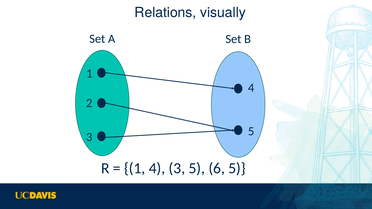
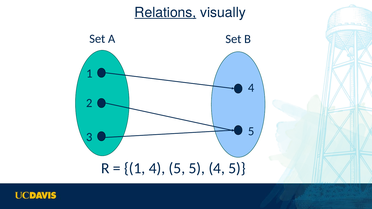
Relations underline: none -> present (165, 12)
1 4 3: 3 -> 5 (177, 168)
5 6: 6 -> 4 (217, 168)
